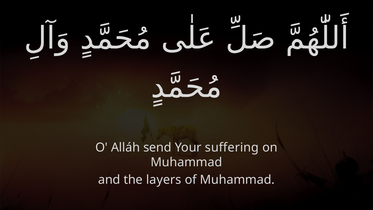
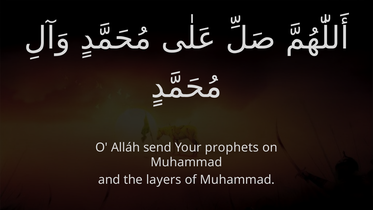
suffering: suffering -> prophets (232, 147)
